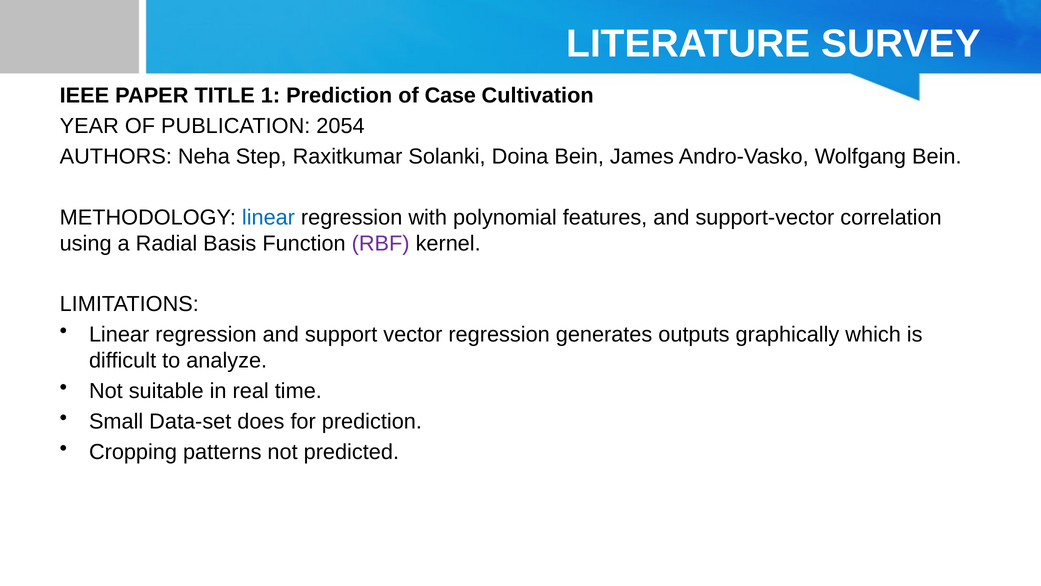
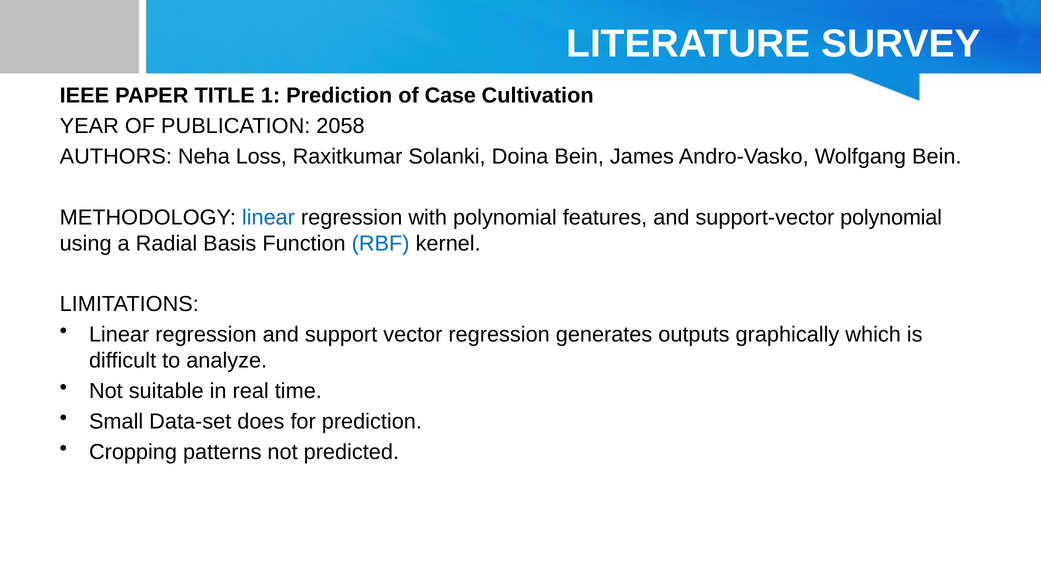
2054: 2054 -> 2058 (341, 126)
Step: Step -> Loss (261, 156)
support-vector correlation: correlation -> polynomial (891, 217)
RBF colour: purple -> blue (381, 243)
